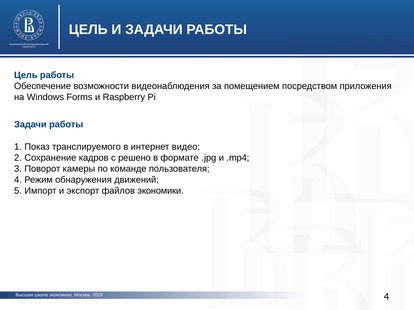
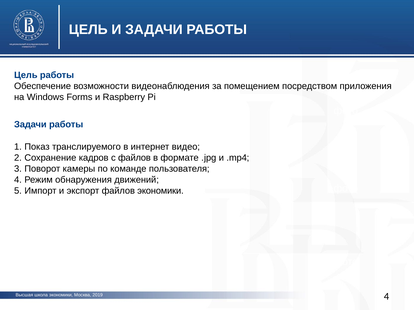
с решено: решено -> файлов (134, 158)
